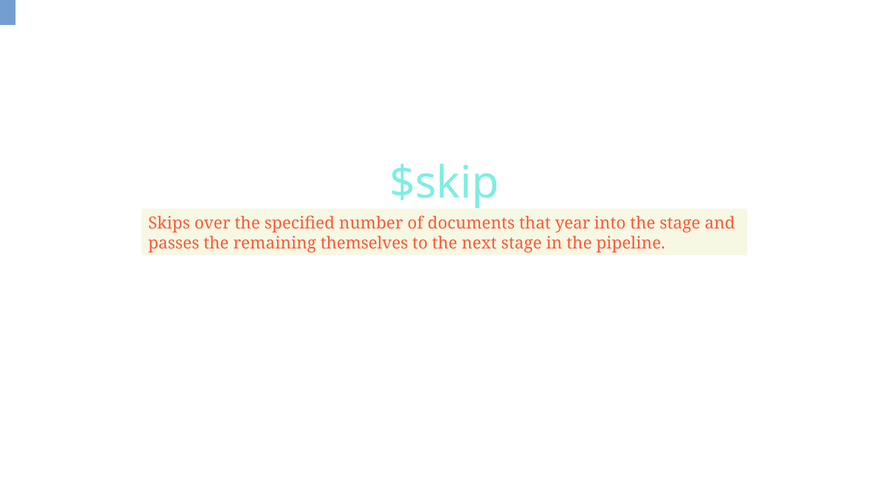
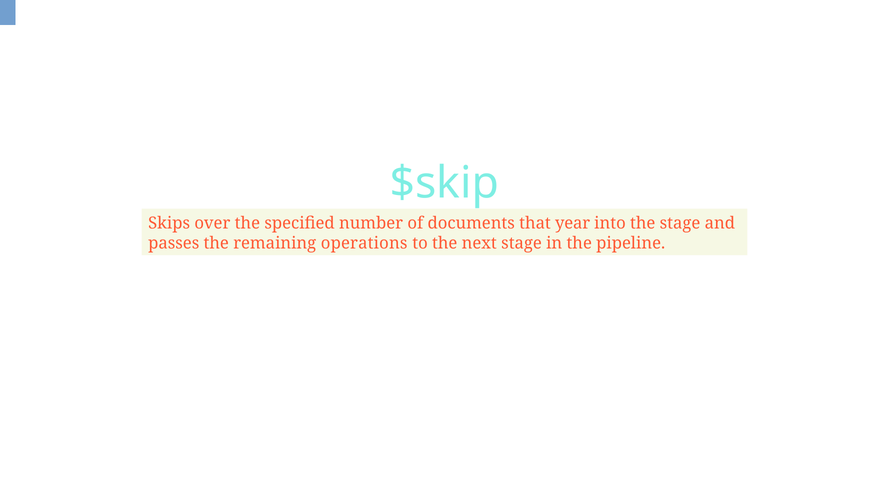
themselves: themselves -> operations (364, 243)
